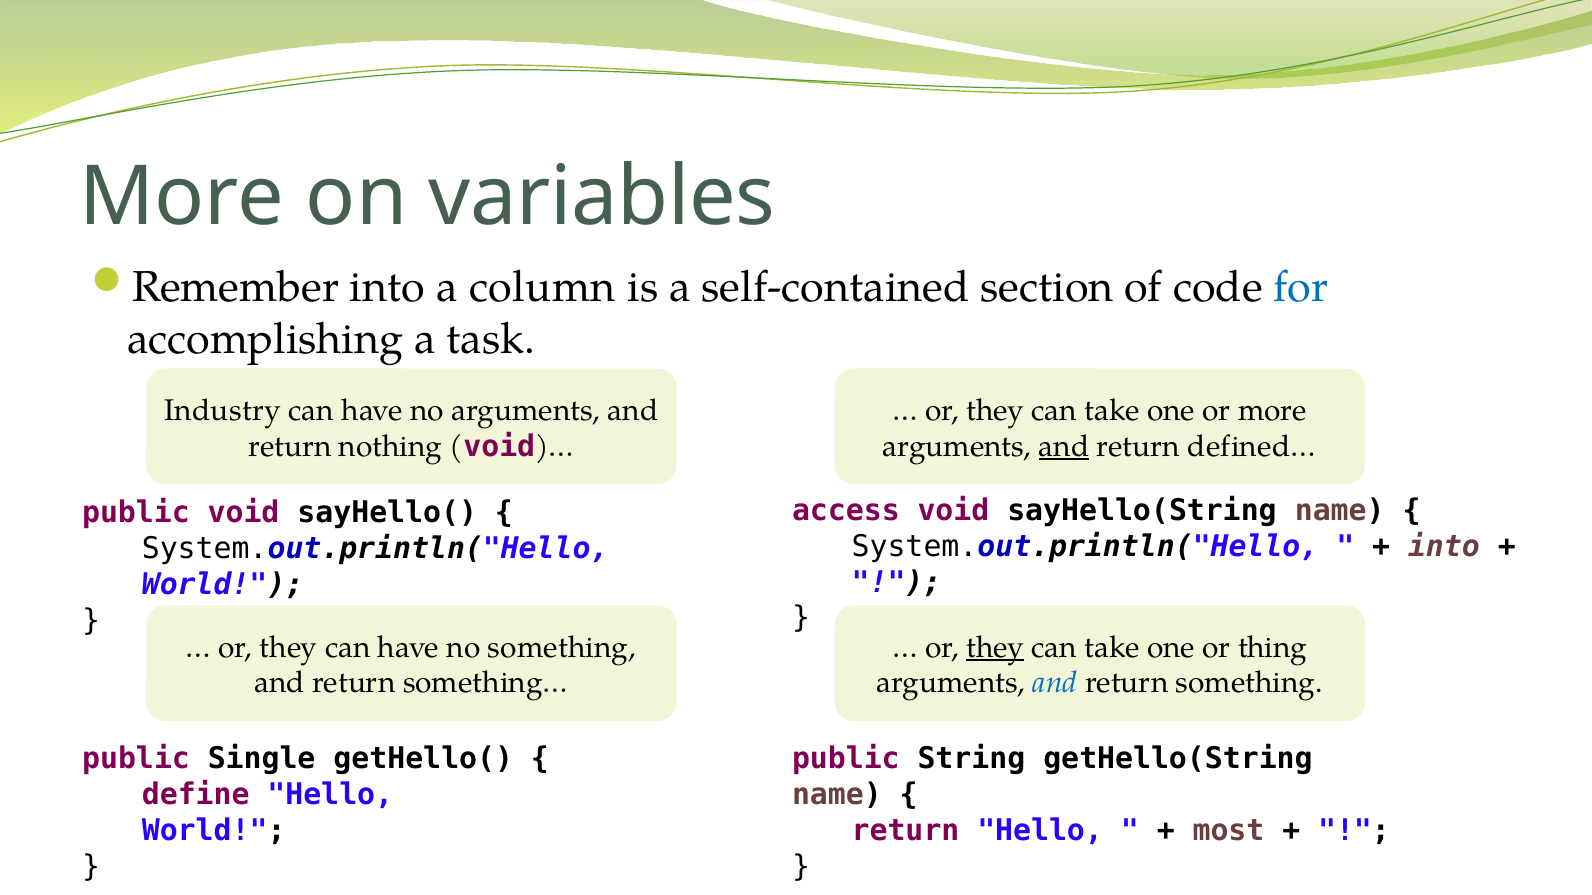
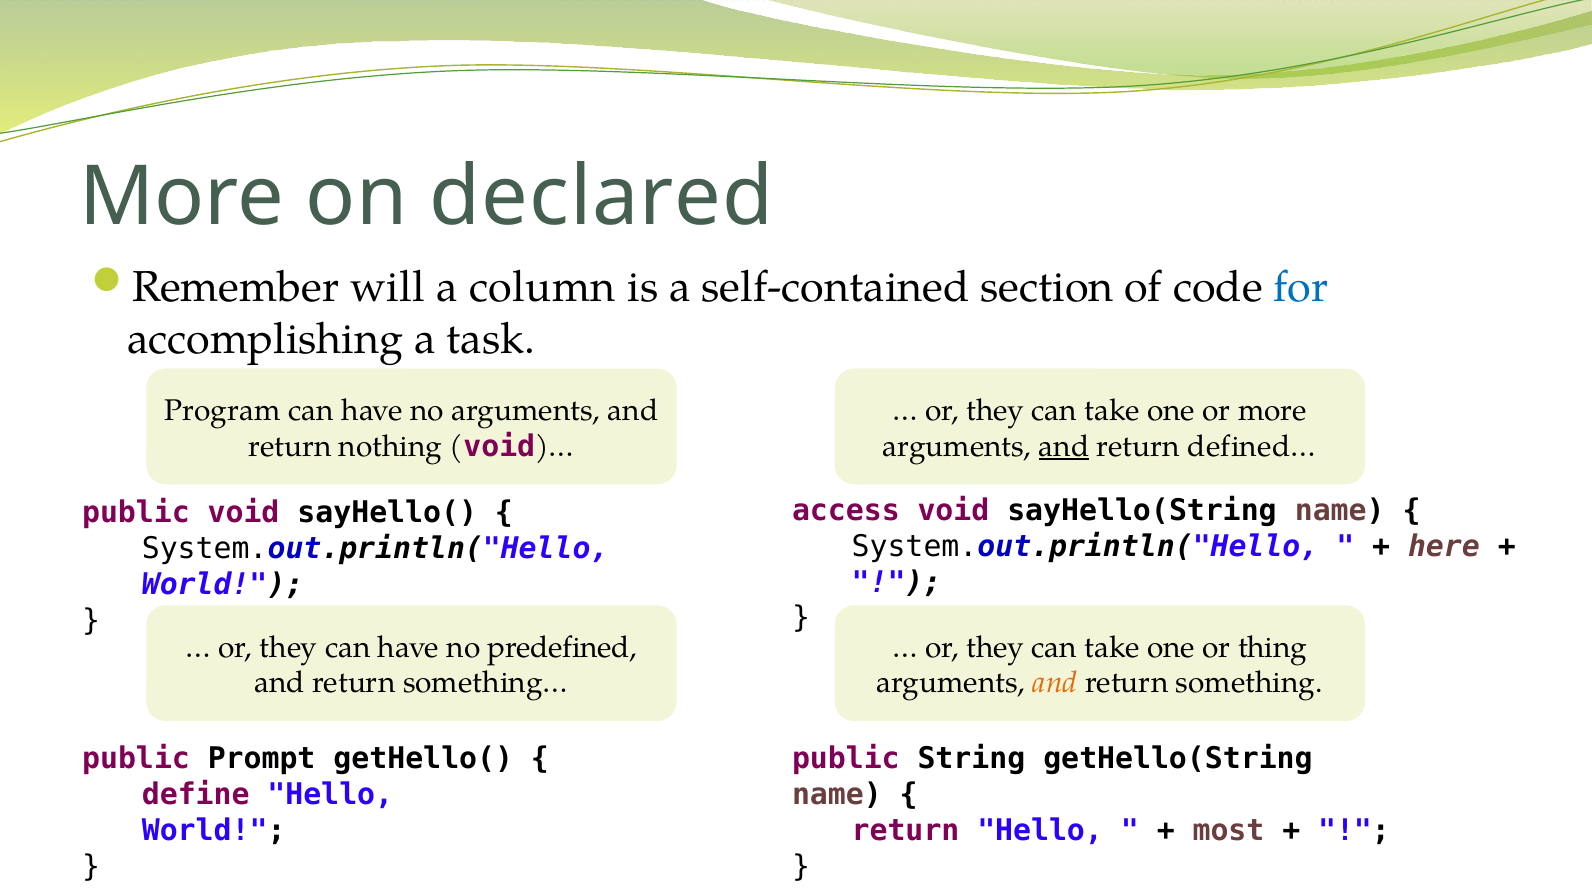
variables: variables -> declared (602, 197)
Remember into: into -> will (387, 288)
Industry: Industry -> Program (223, 411)
into: into -> here (1444, 547)
no something: something -> predefined (562, 648)
they underline: present -> none (995, 648)
and colour: blue -> orange (1055, 684)
Single: Single -> Prompt (262, 759)
